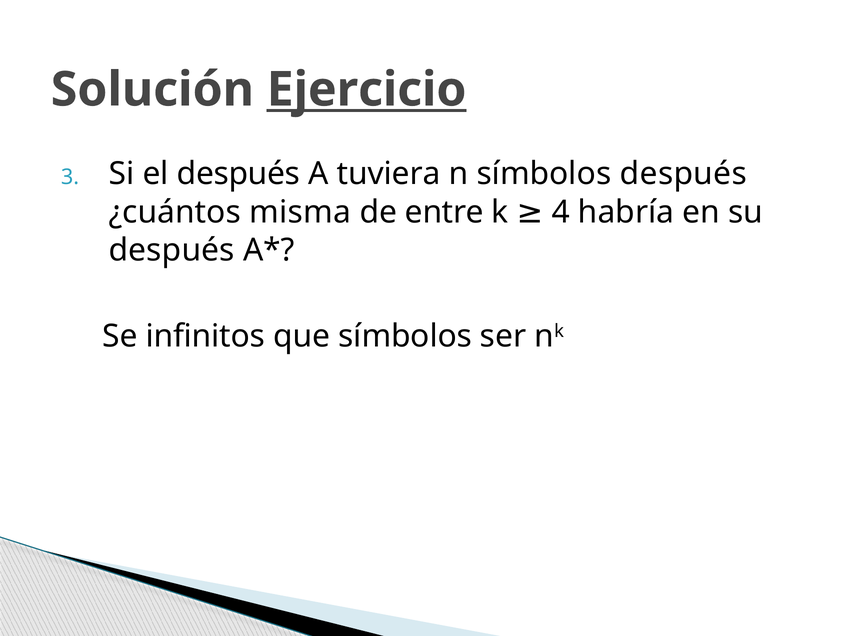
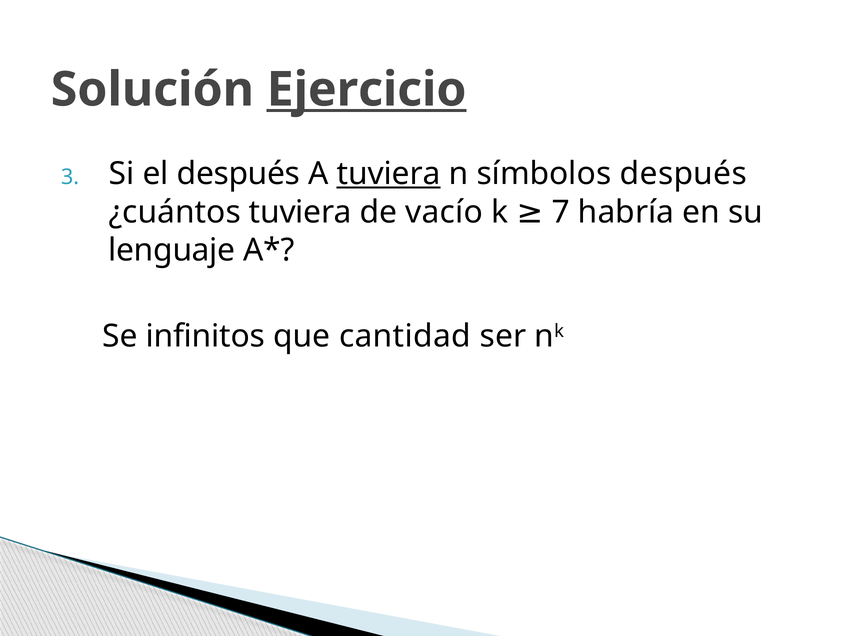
tuviera underline: none -> present (389, 174)
¿cuántos misma: misma -> tuviera (300, 212)
entre: entre -> vacío (444, 212)
4: 4 -> 7 (561, 212)
después: después -> lenguaje (172, 250)
que símbolos: símbolos -> cantidad (405, 336)
